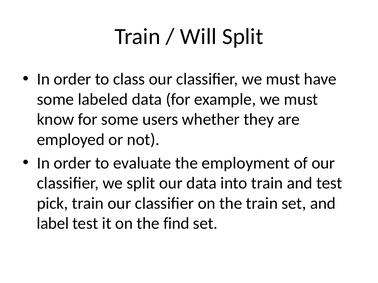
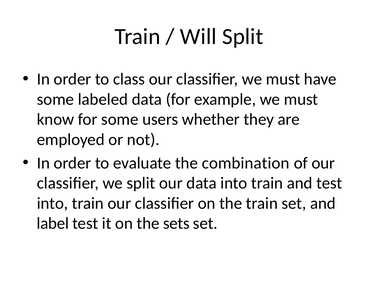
employment: employment -> combination (246, 163)
pick: pick -> into (52, 204)
find: find -> sets (176, 224)
